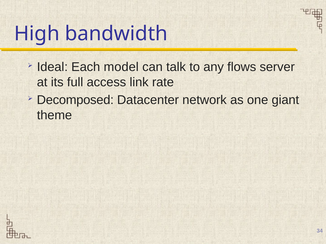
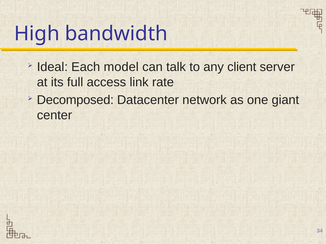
flows: flows -> client (242, 67)
theme: theme -> center (54, 115)
